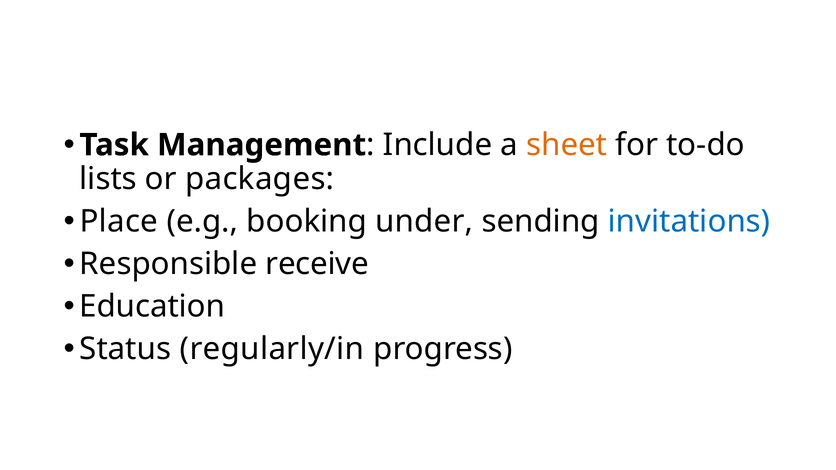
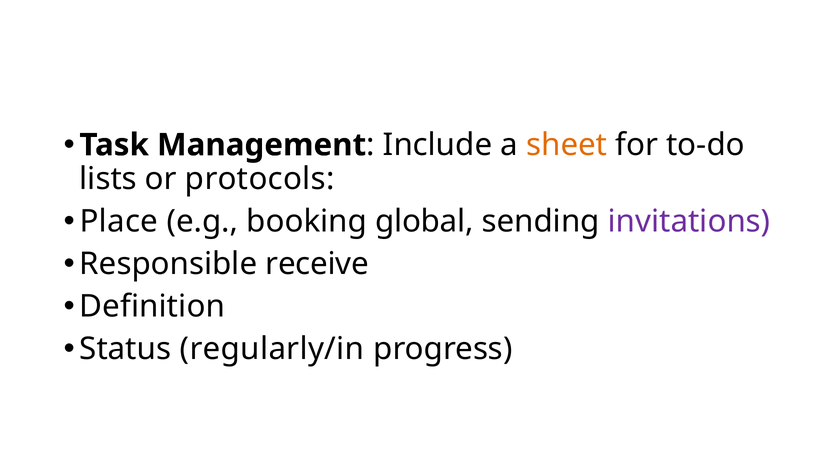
packages: packages -> protocols (260, 179)
under: under -> global (424, 221)
invitations colour: blue -> purple (689, 221)
Education: Education -> Definition (152, 307)
